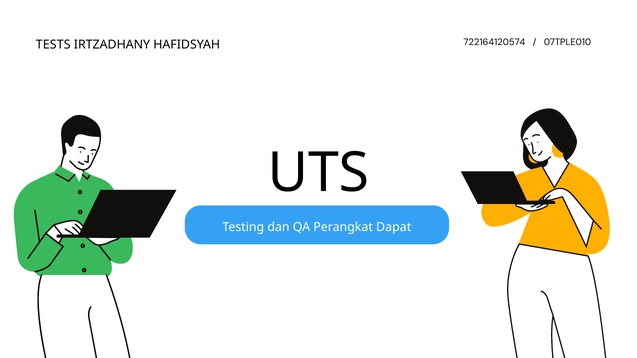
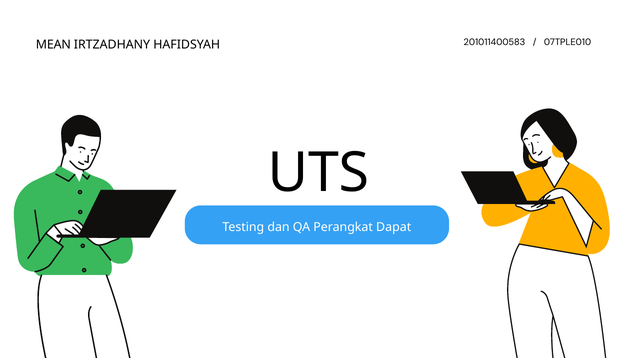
TESTS: TESTS -> MEAN (53, 45)
722164120574: 722164120574 -> 201011400583 (494, 42)
